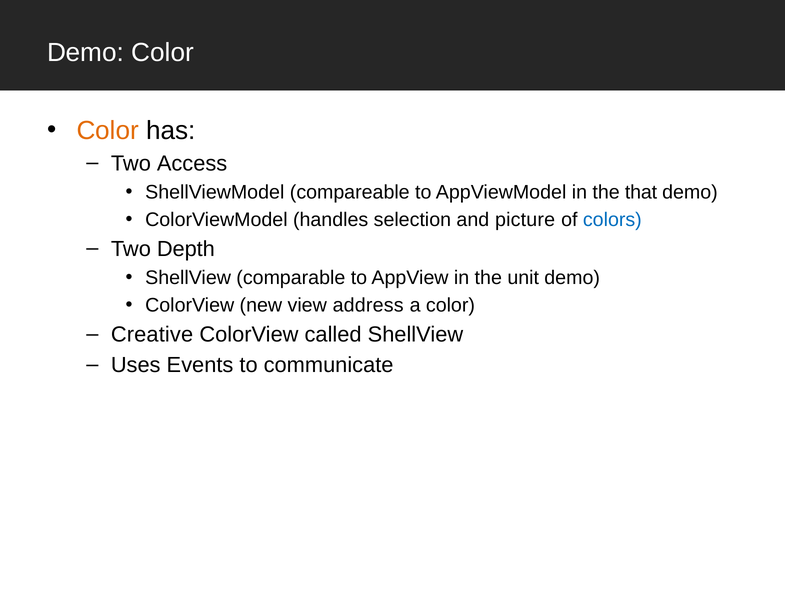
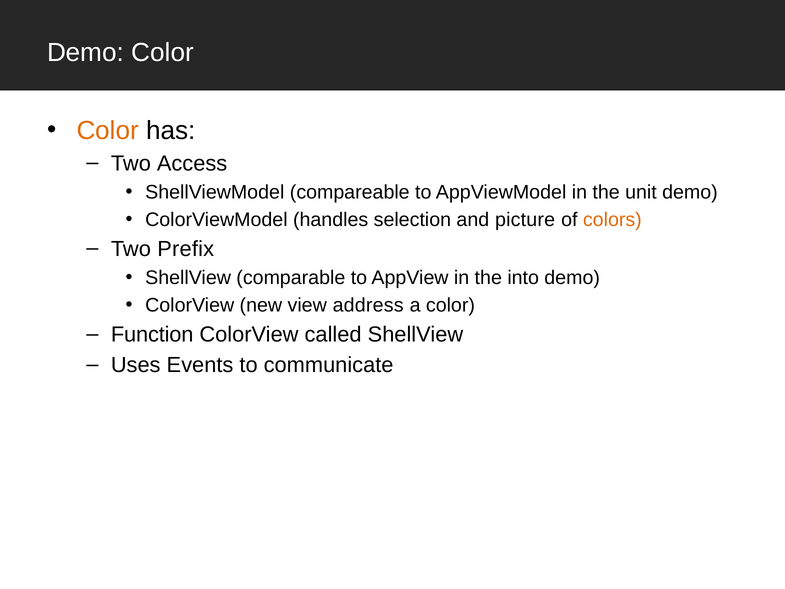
that: that -> unit (641, 192)
colors colour: blue -> orange (612, 220)
Depth: Depth -> Prefix (186, 249)
unit: unit -> into (523, 278)
Creative: Creative -> Function (152, 334)
